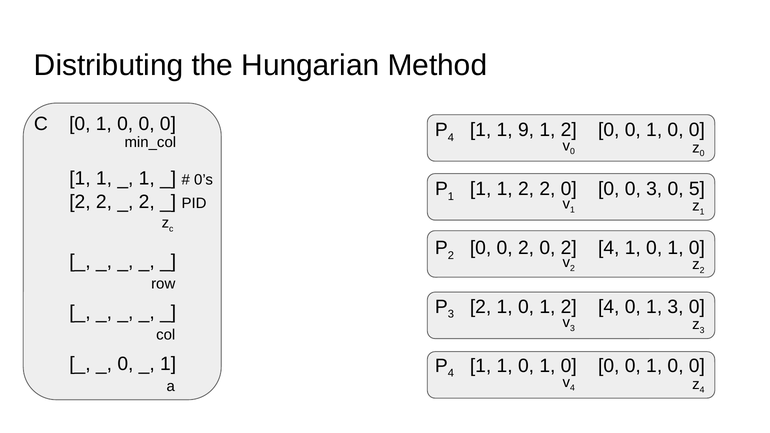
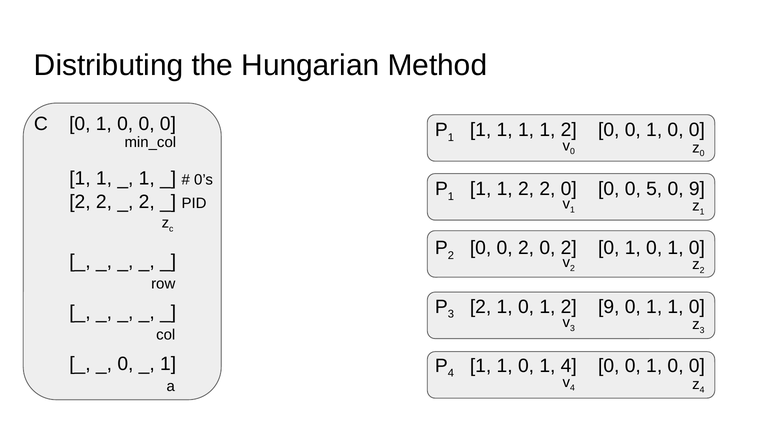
4: 4 -> 1 (451, 138)
9: 9 -> 1 (526, 130)
0 3: 3 -> 5 (654, 189)
0 5: 5 -> 9 (697, 189)
2 0 2 4: 4 -> 0 (609, 248)
1 2 4: 4 -> 9 (609, 307)
0 1 3: 3 -> 1 (676, 307)
0: 0 -> 4 (569, 366)
